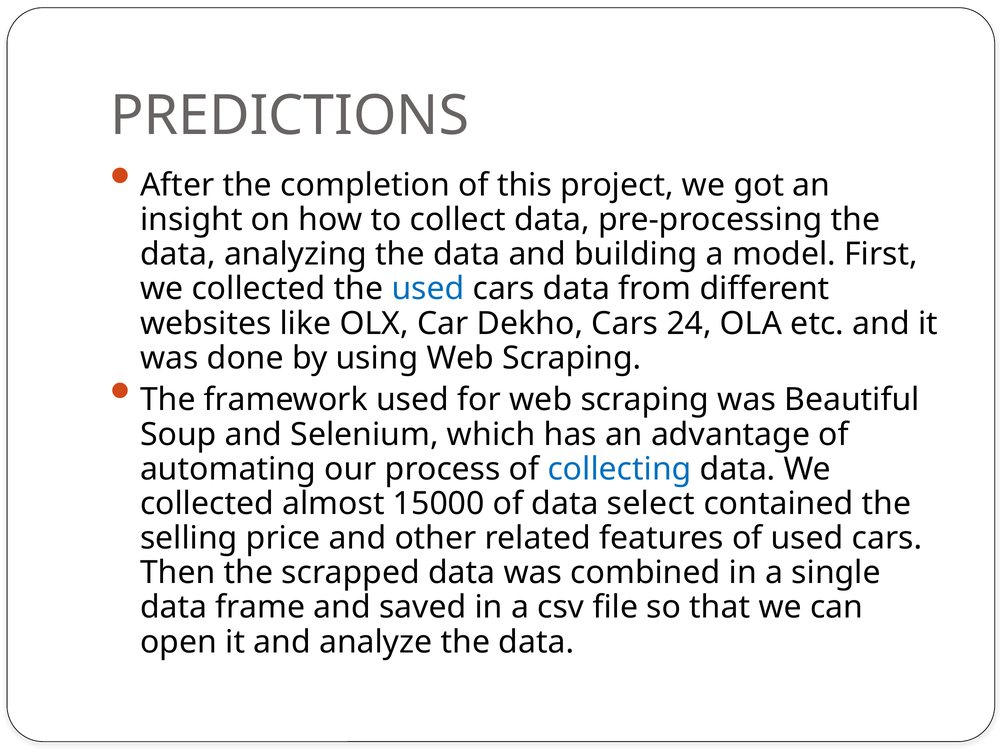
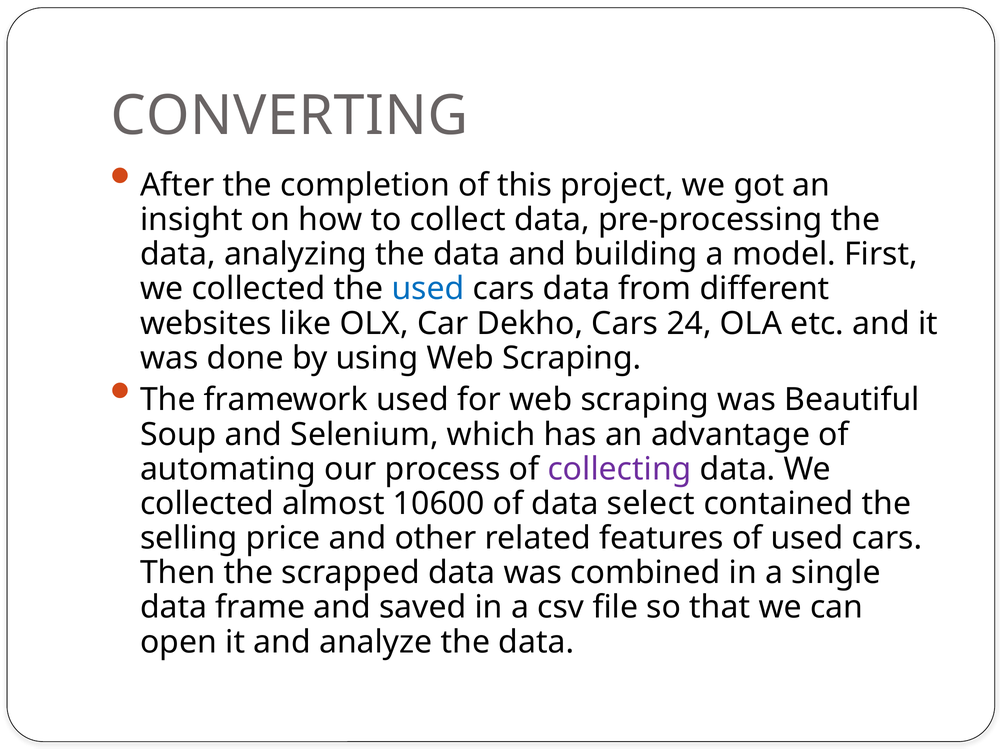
PREDICTIONS: PREDICTIONS -> CONVERTING (289, 116)
collecting colour: blue -> purple (620, 469)
15000: 15000 -> 10600 (439, 503)
